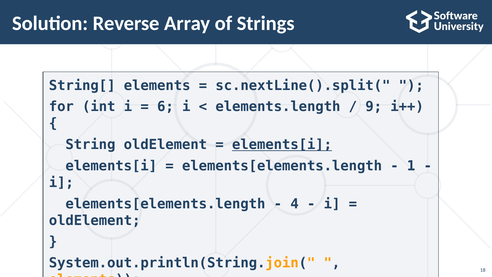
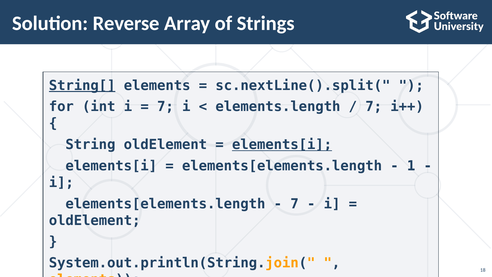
String[ underline: none -> present (82, 85)
6: 6 -> 7 (165, 107)
9: 9 -> 7 (374, 107)
4: 4 -> 7 (295, 204)
